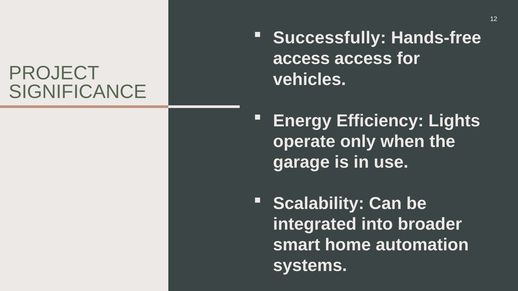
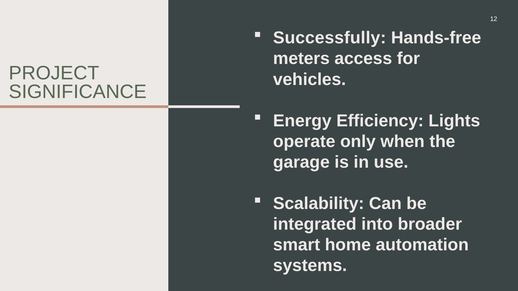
access: access -> meters (301, 59)
